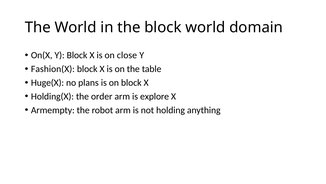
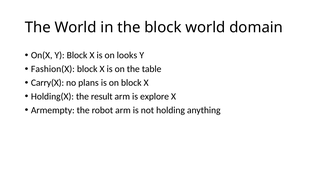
close: close -> looks (127, 55)
Huge(X: Huge(X -> Carry(X (48, 82)
order: order -> result (102, 96)
